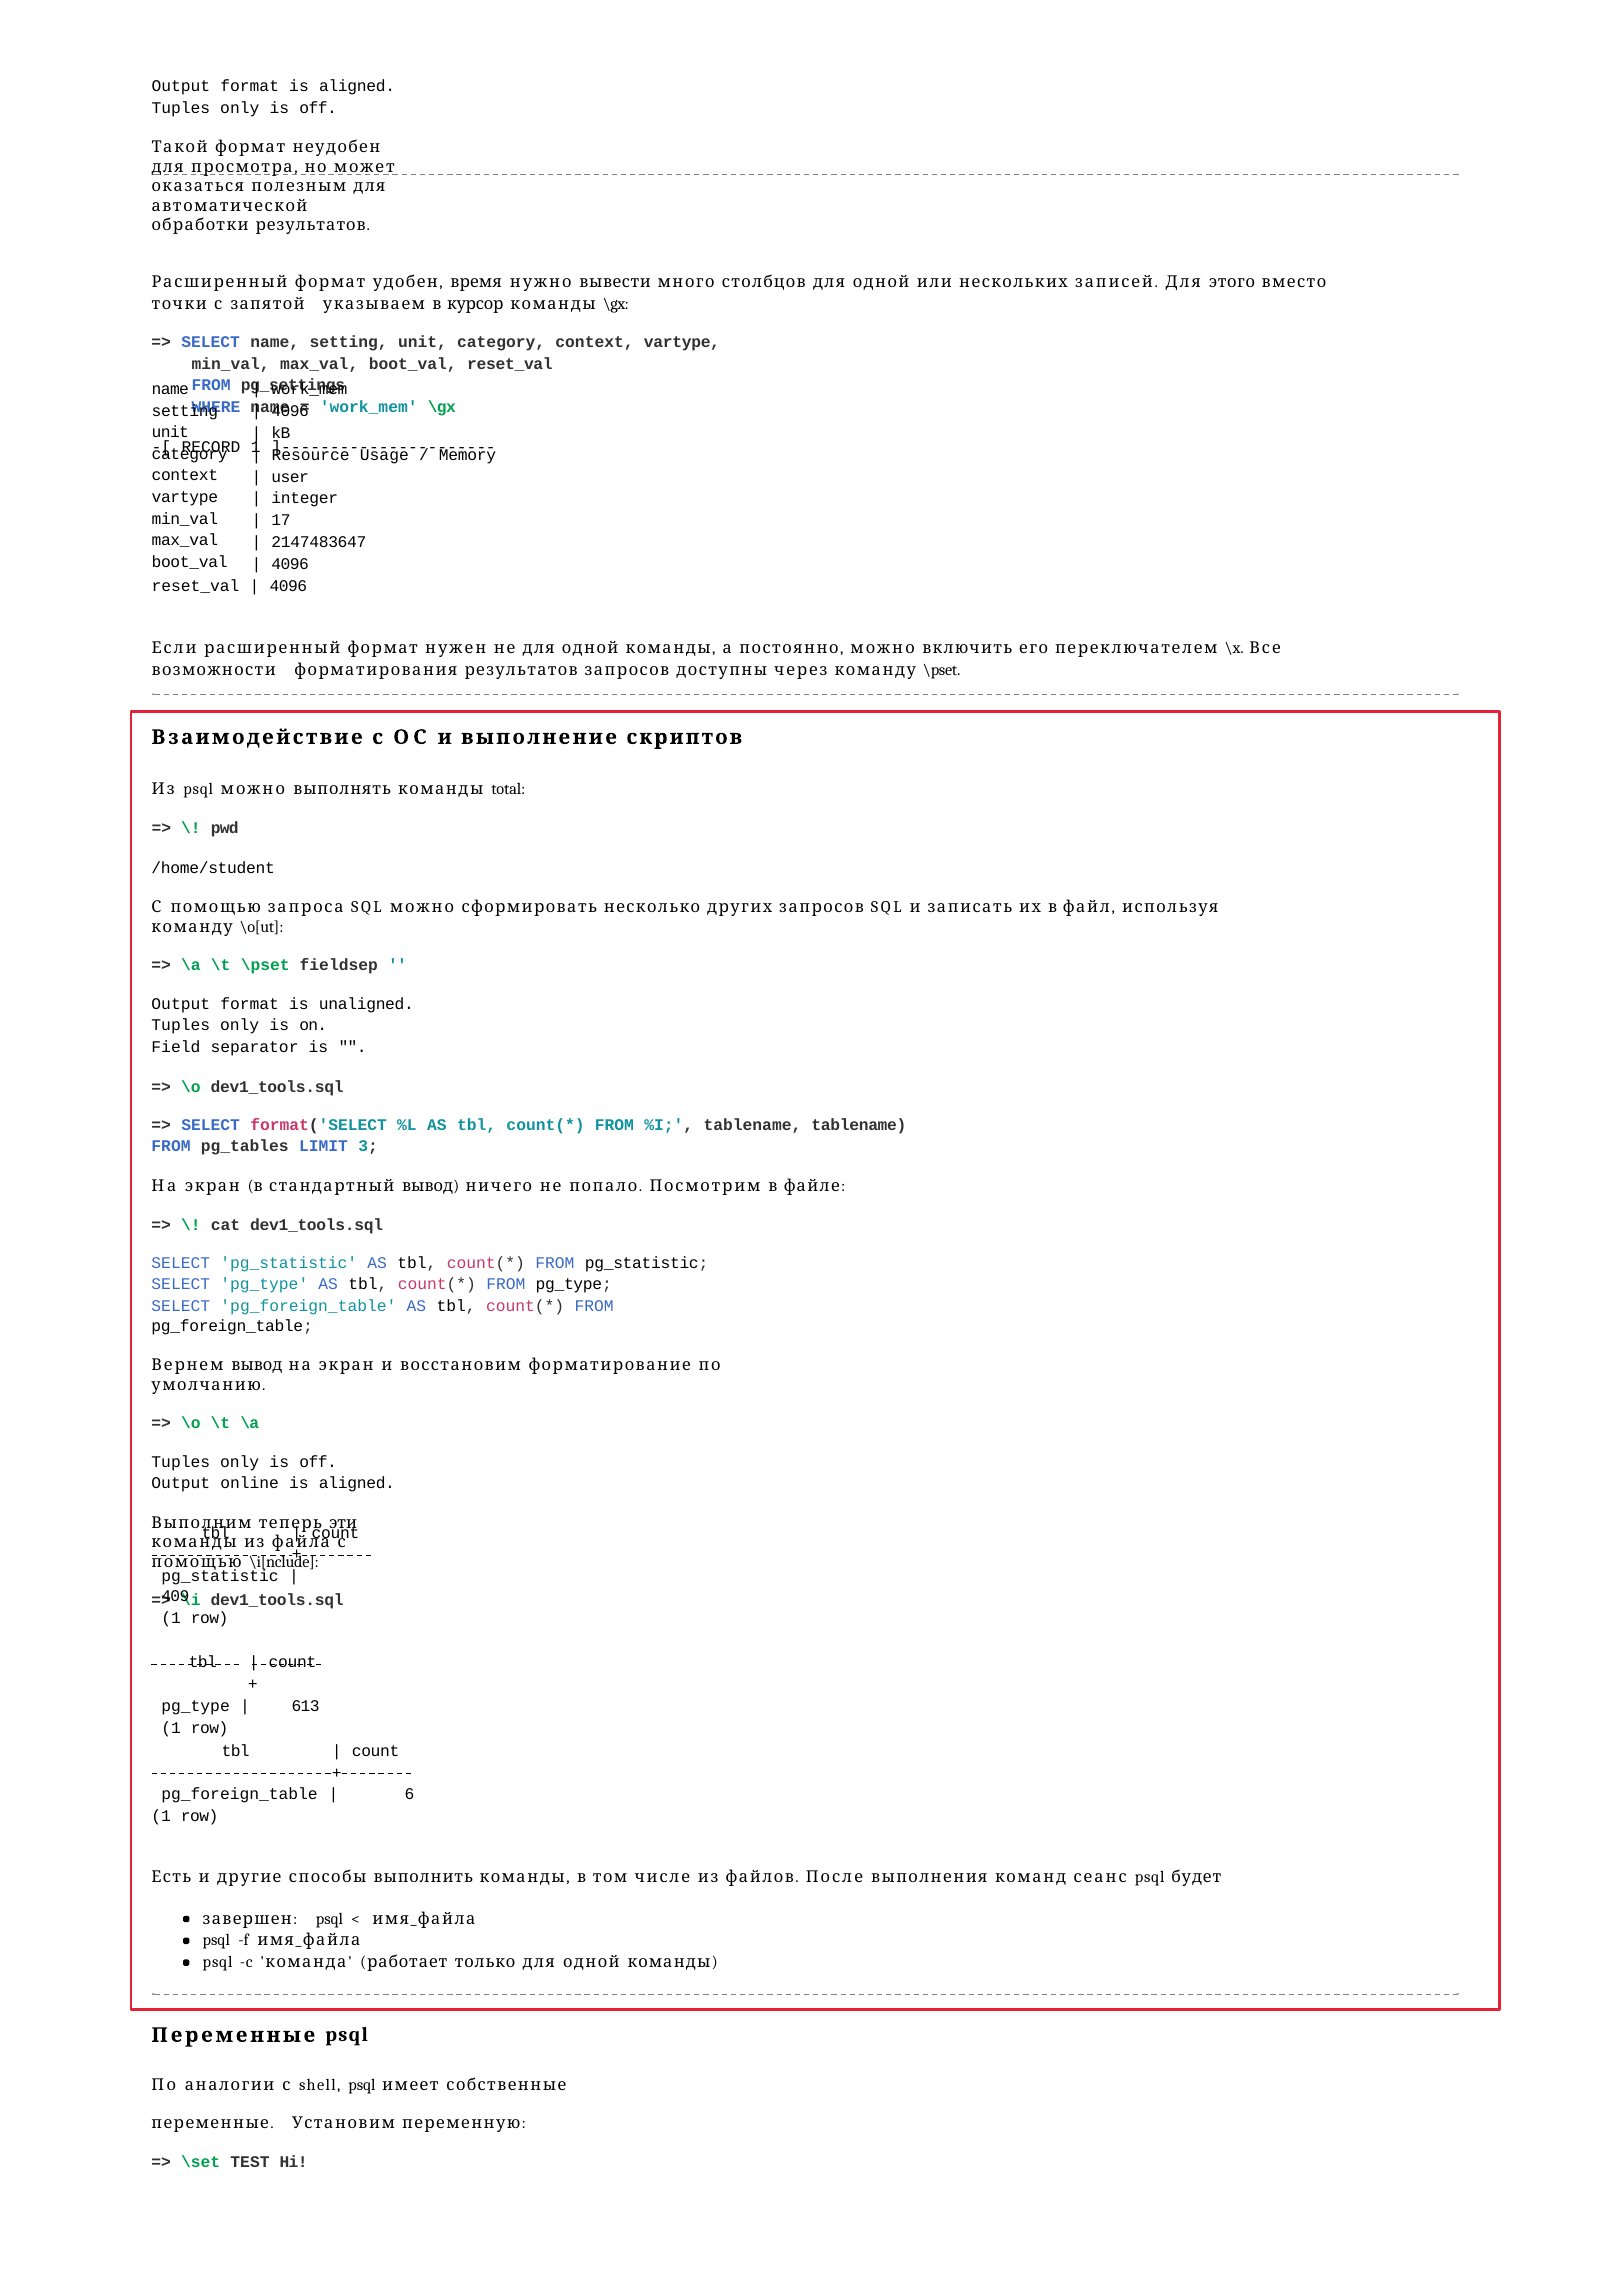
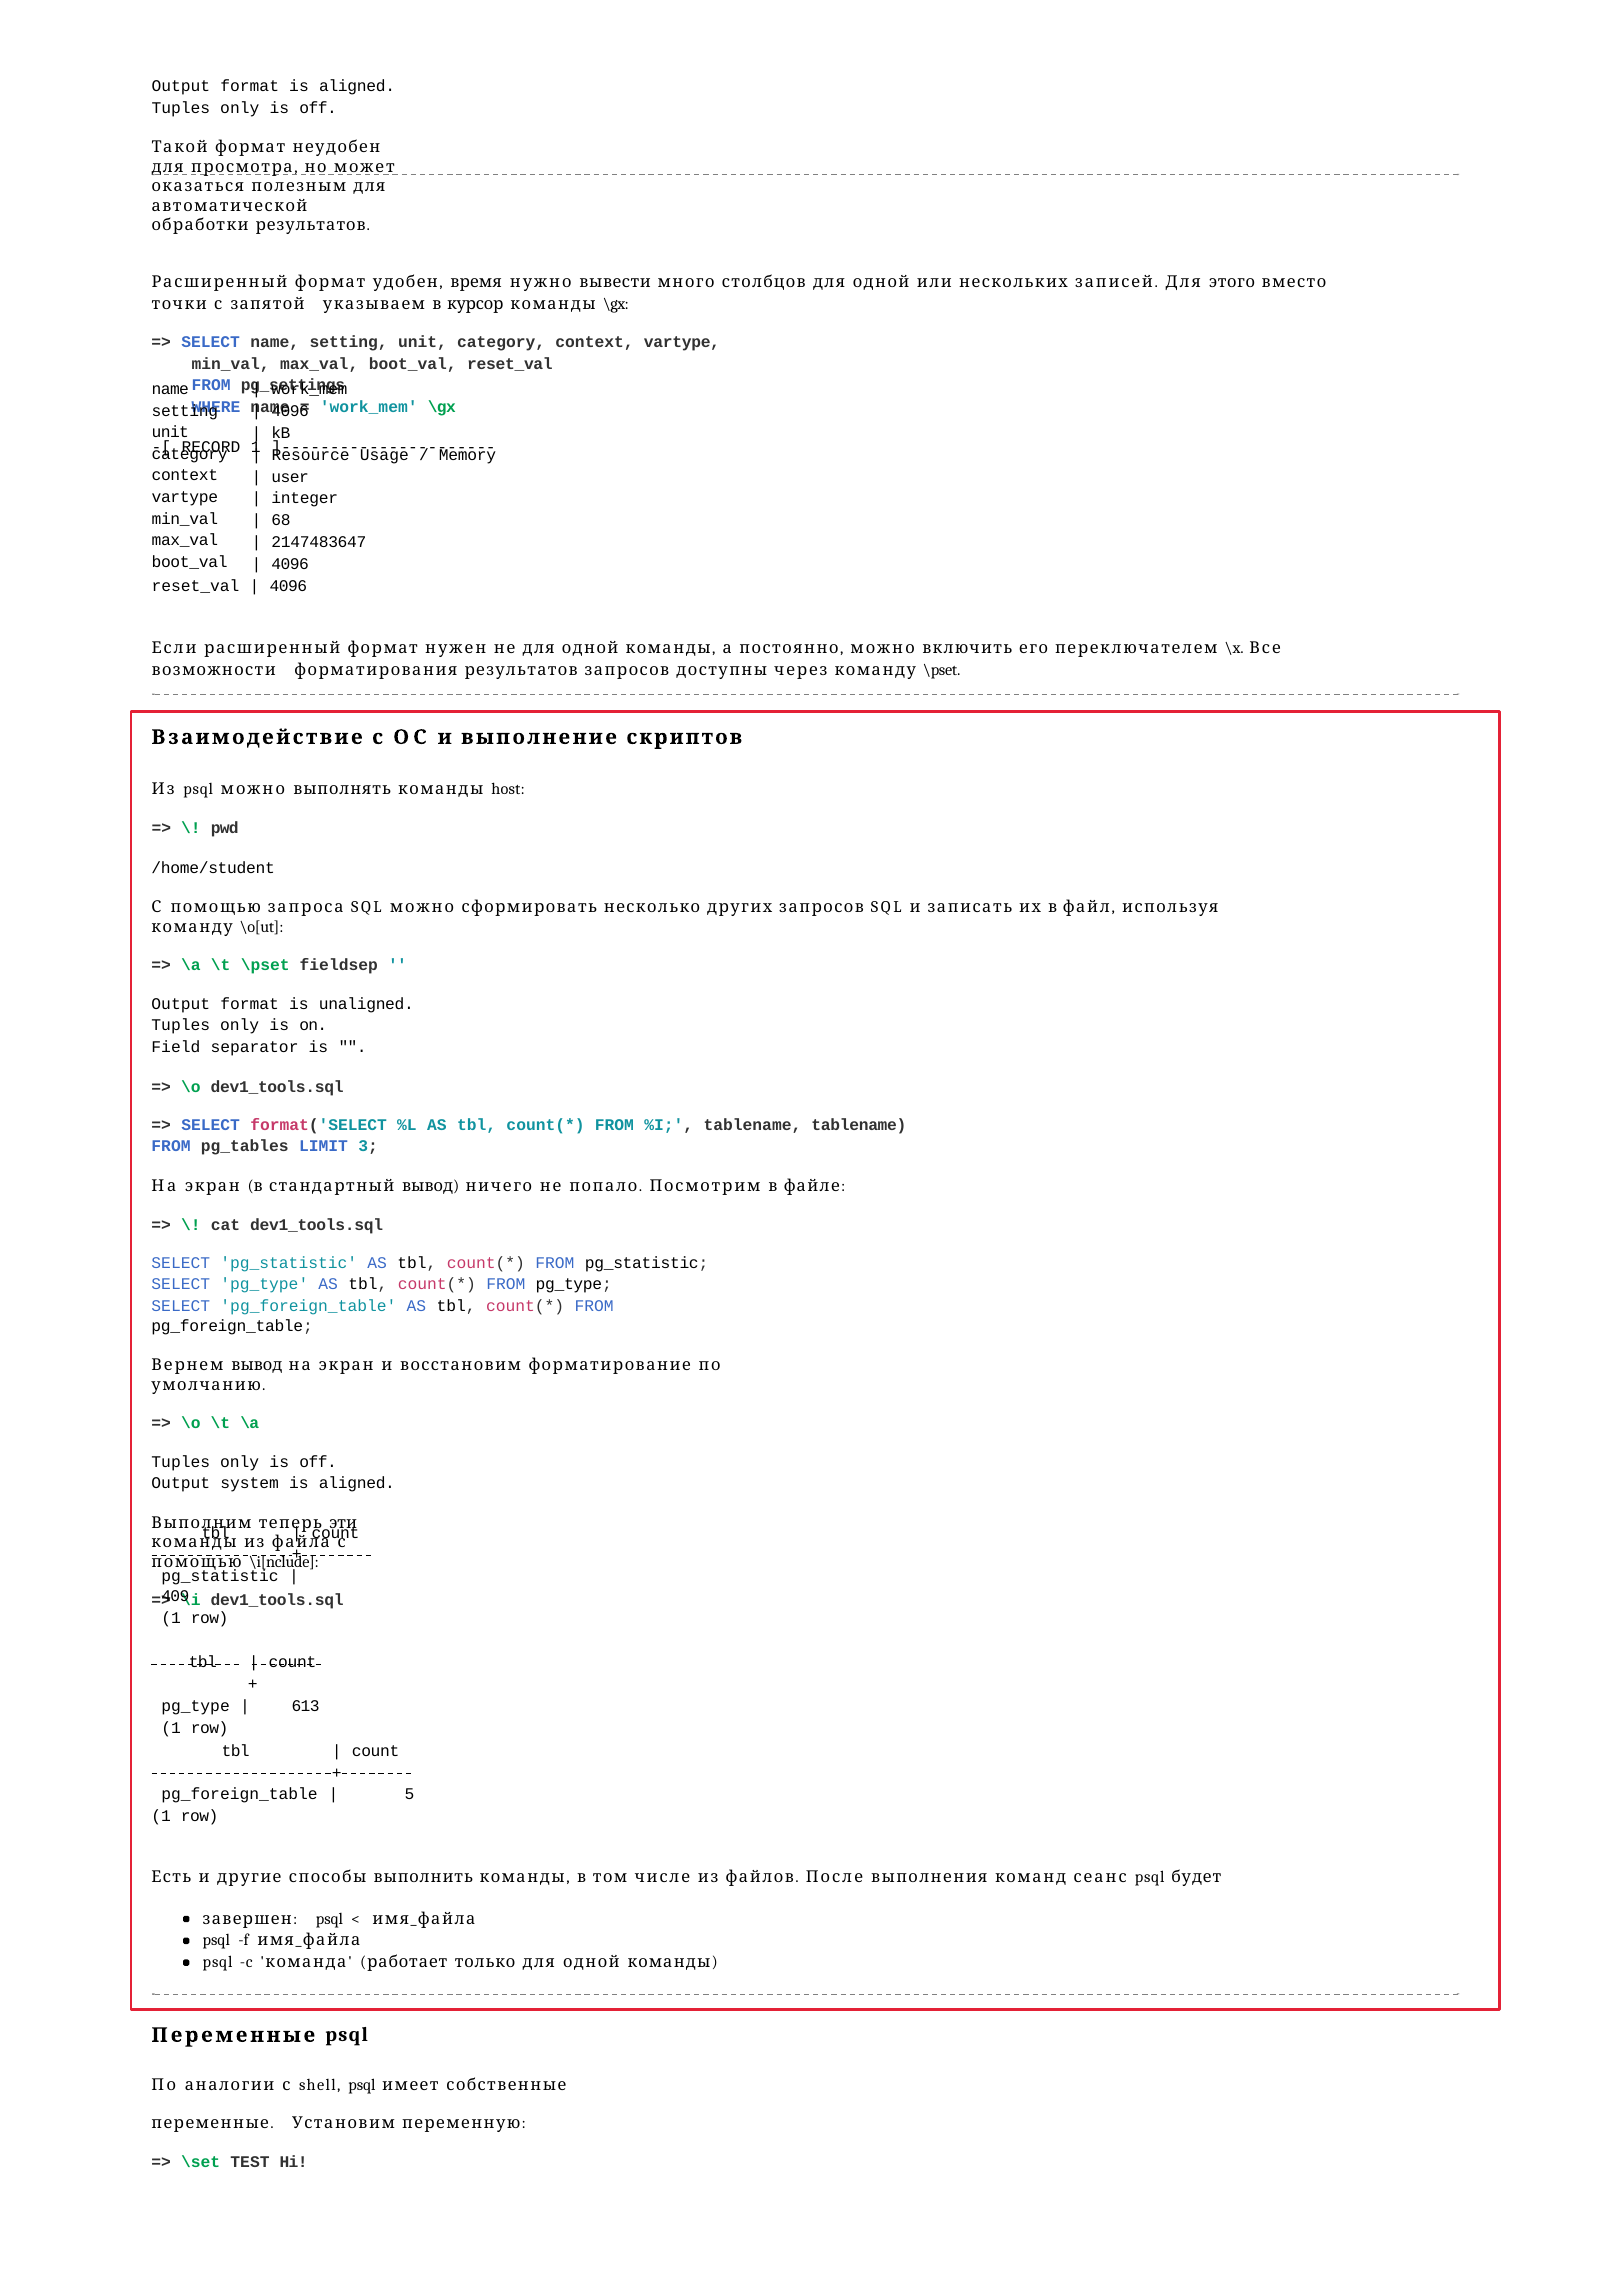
17: 17 -> 68 (281, 520)
total: total -> host (508, 789)
online: online -> system (250, 1483)
6: 6 -> 5 (409, 1794)
